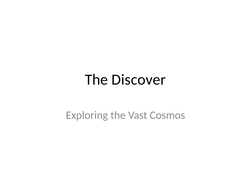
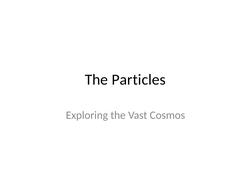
Discover: Discover -> Particles (139, 80)
